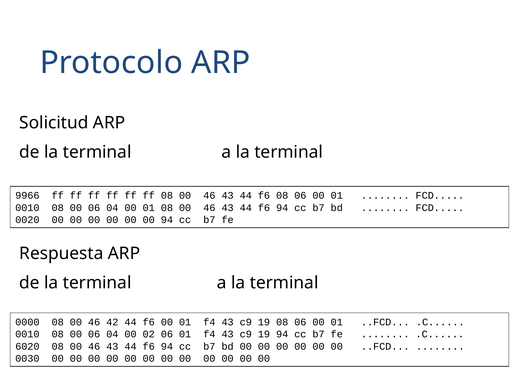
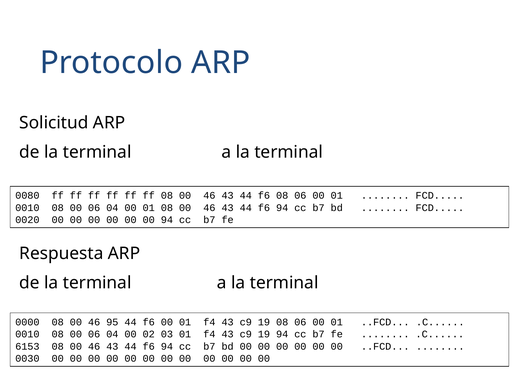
9966: 9966 -> 0080 (27, 196)
42: 42 -> 95 (112, 322)
02 06: 06 -> 03 (167, 335)
6020: 6020 -> 6153 (27, 347)
